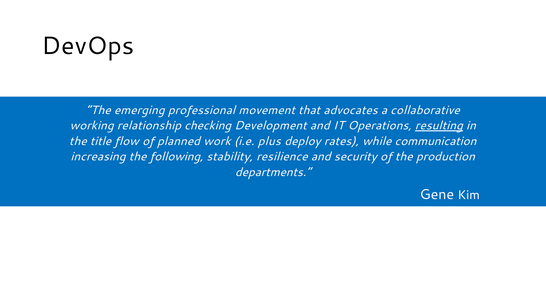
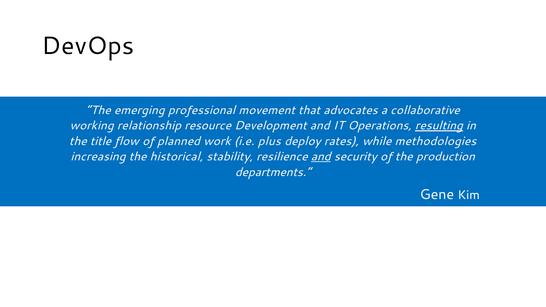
checking: checking -> resource (208, 126)
communication: communication -> methodologies (436, 141)
following: following -> historical (177, 157)
and underline: none -> present (321, 157)
